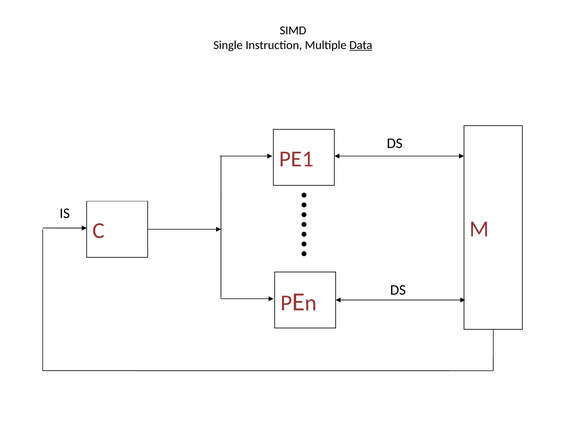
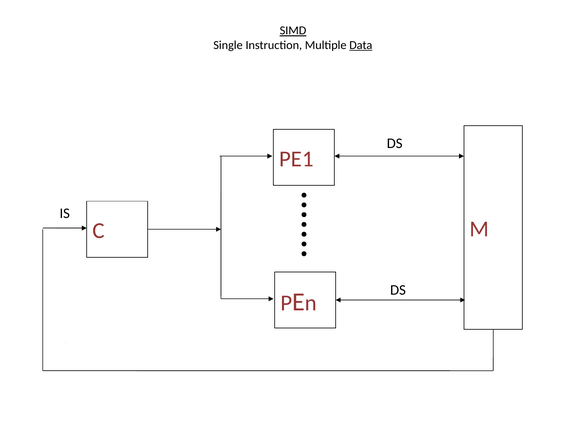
SIMD underline: none -> present (293, 31)
